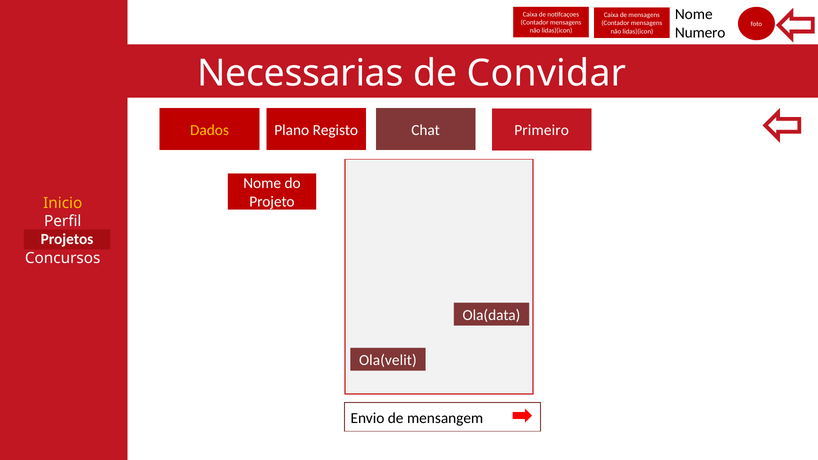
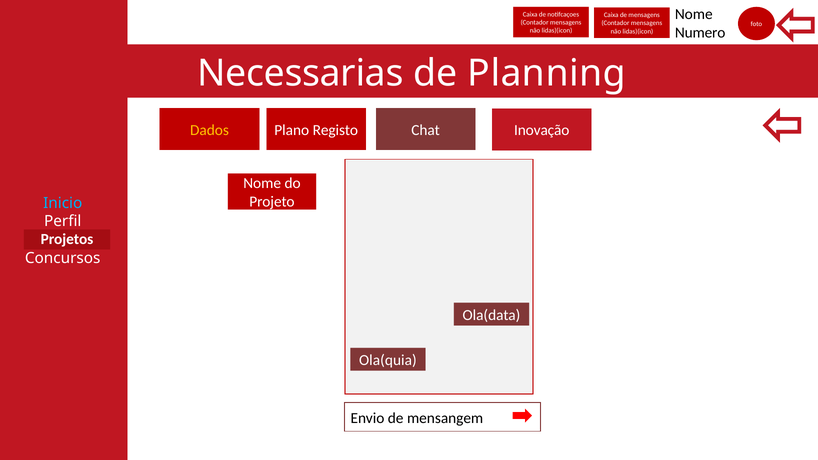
Convidar: Convidar -> Planning (547, 74)
Primeiro: Primeiro -> Inovação (542, 130)
Inicio colour: yellow -> light blue (63, 203)
Ola(velit: Ola(velit -> Ola(quia (388, 360)
